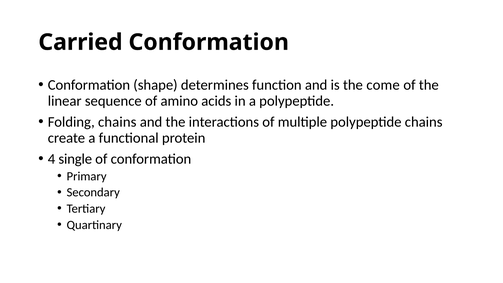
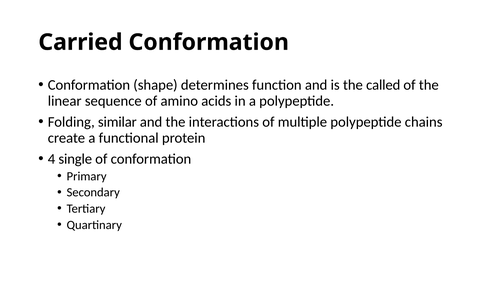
come: come -> called (383, 85)
Folding chains: chains -> similar (117, 122)
